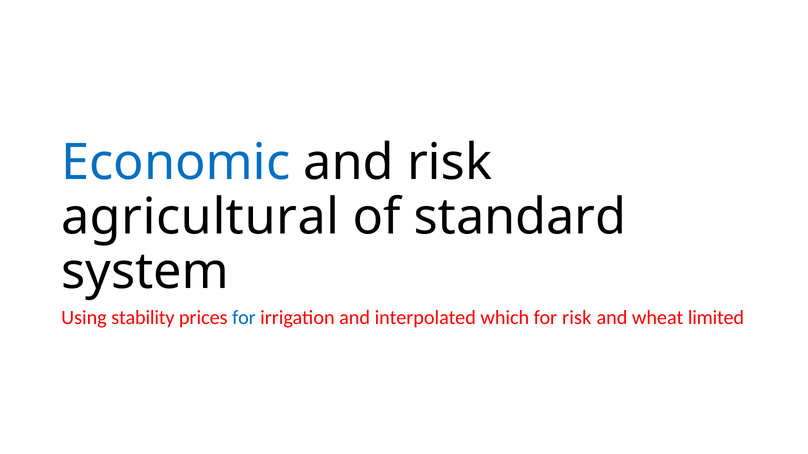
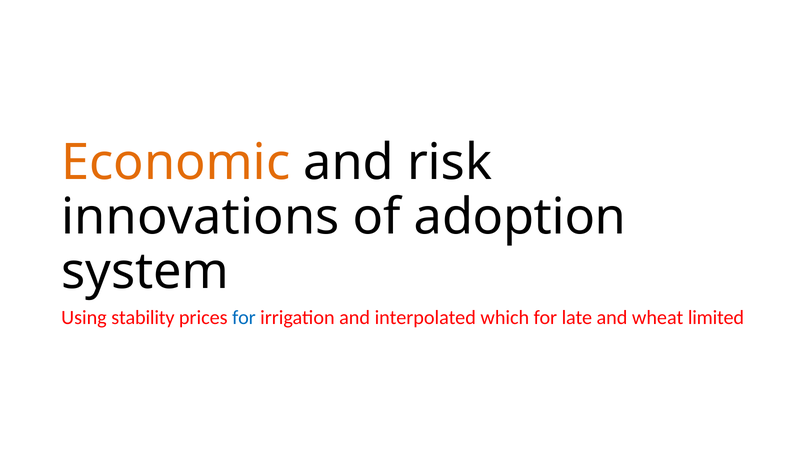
Economic colour: blue -> orange (176, 163)
agricultural: agricultural -> innovations (200, 217)
standard: standard -> adoption (520, 217)
for risk: risk -> late (577, 318)
